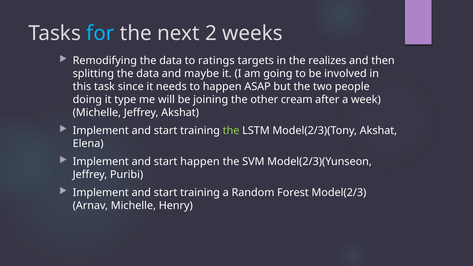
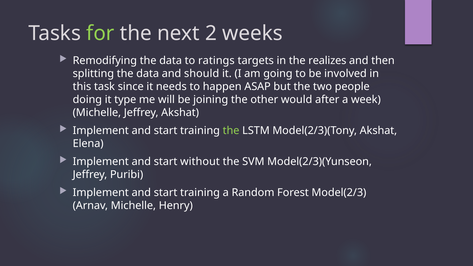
for colour: light blue -> light green (100, 33)
maybe: maybe -> should (202, 74)
cream: cream -> would (297, 100)
start happen: happen -> without (200, 162)
